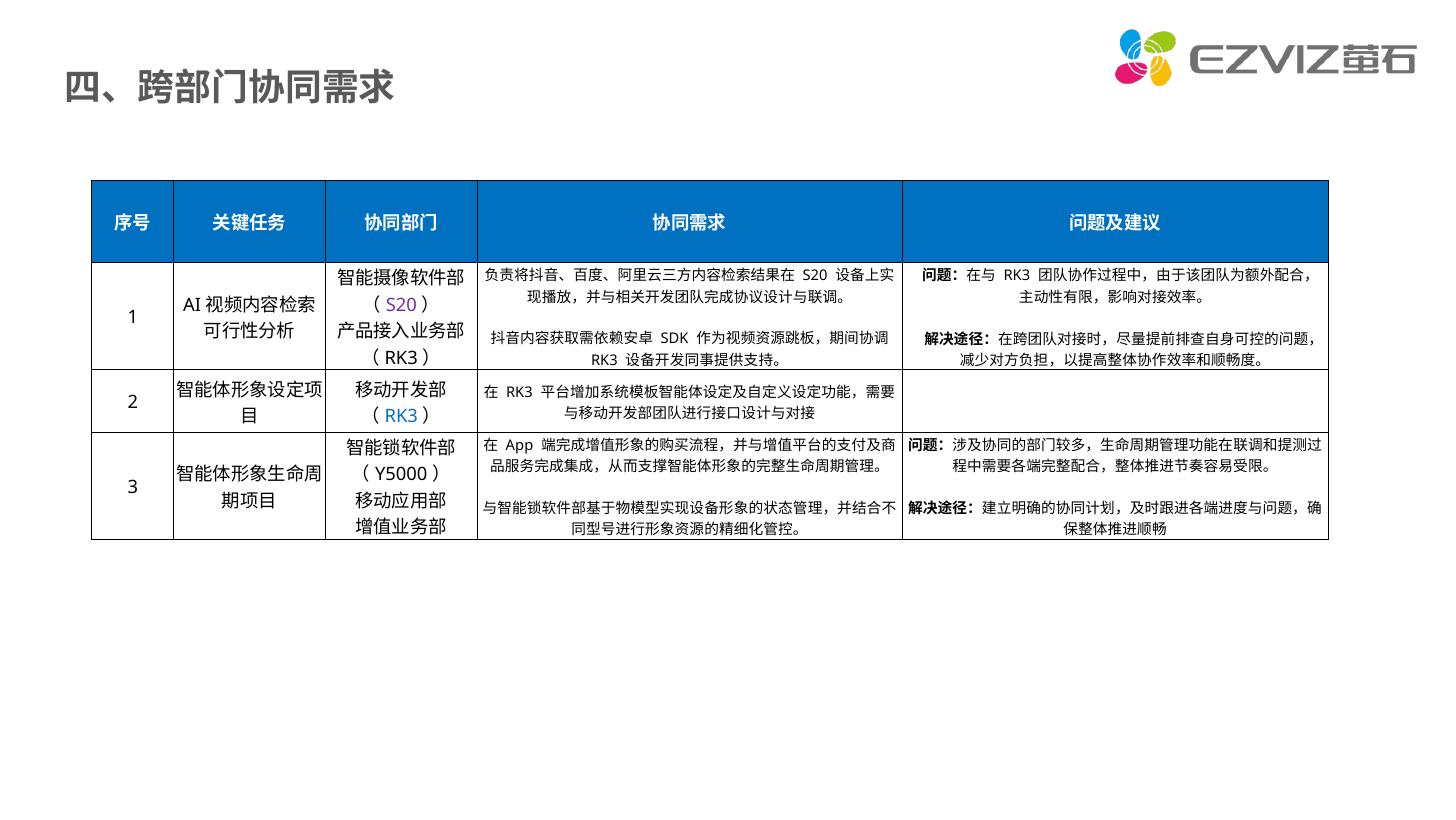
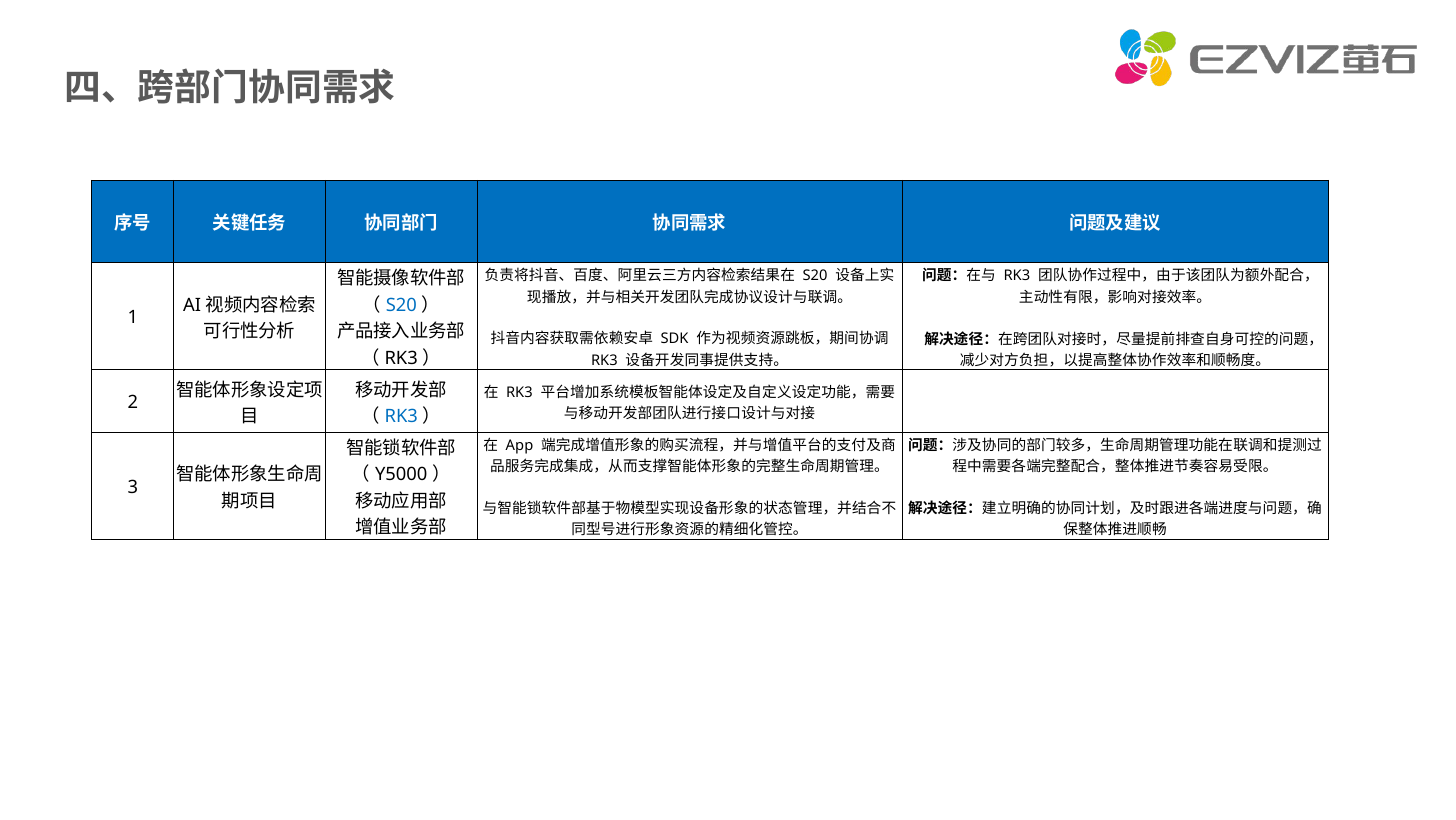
S20 colour: purple -> blue (401, 305)
